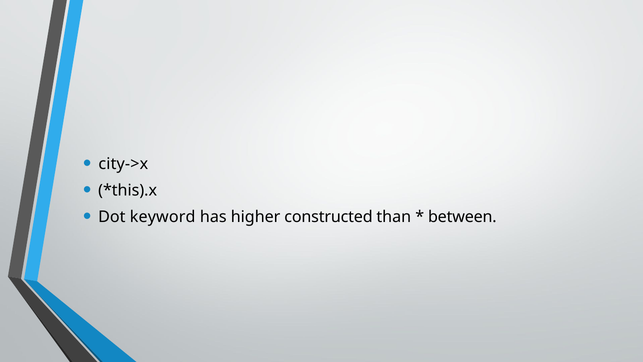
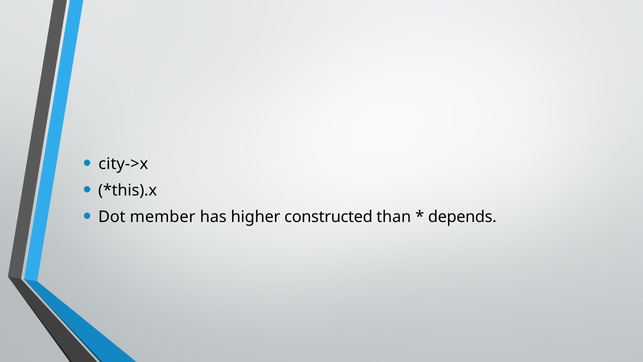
keyword: keyword -> member (163, 217)
between: between -> depends (462, 217)
